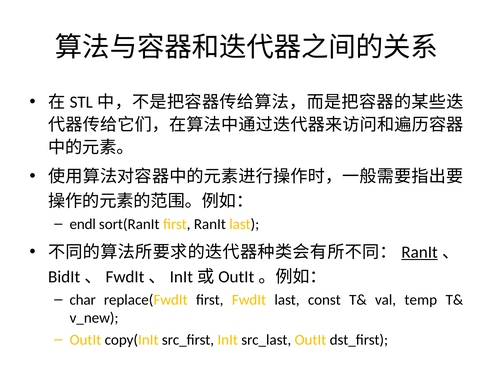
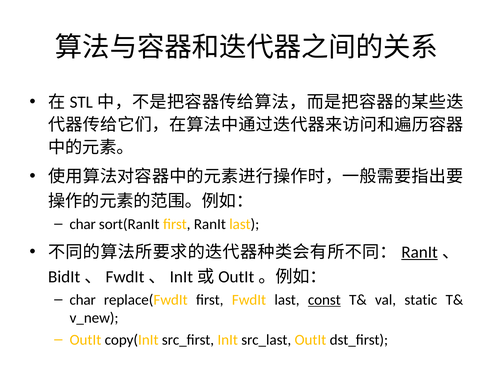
endl: endl -> char (83, 224)
const underline: none -> present (324, 300)
temp: temp -> static (421, 300)
